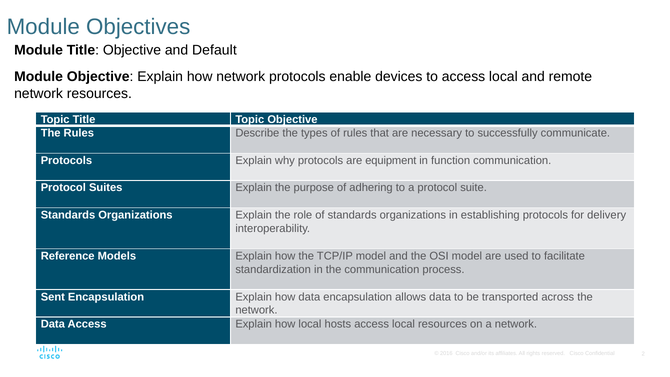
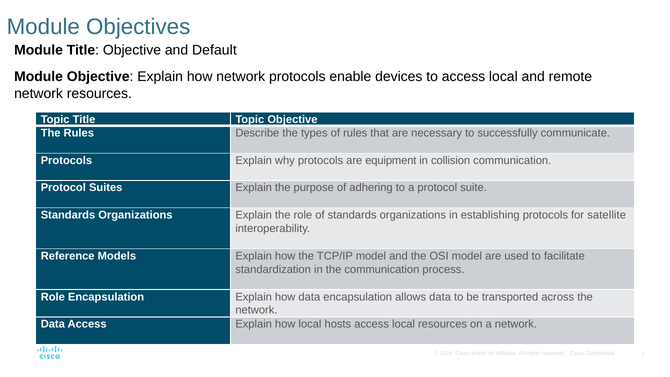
function: function -> collision (451, 160)
delivery: delivery -> satellite (607, 215)
Sent: Sent -> Role (53, 297)
